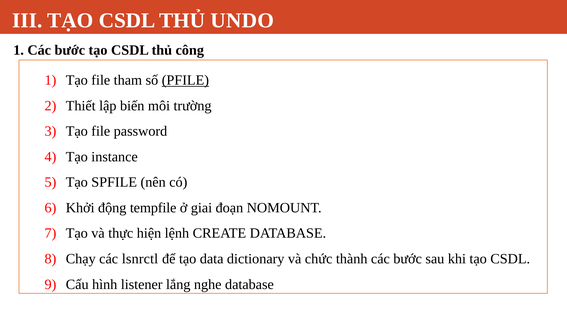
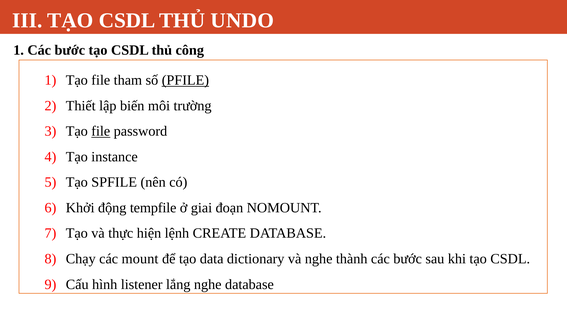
file underline: none -> present (101, 131)
lsnrctl: lsnrctl -> mount (140, 259)
và chức: chức -> nghe (319, 259)
